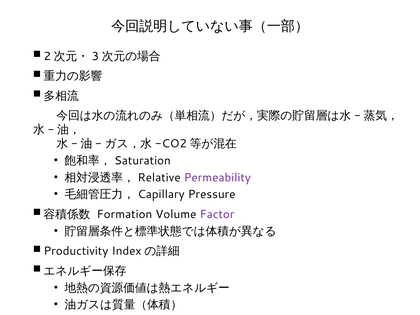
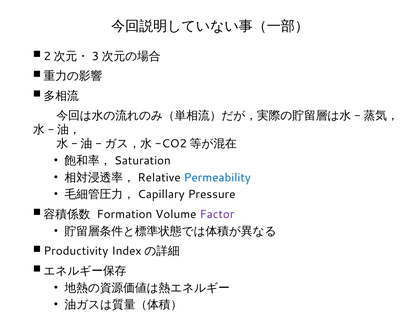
Permeability colour: purple -> blue (217, 178)
